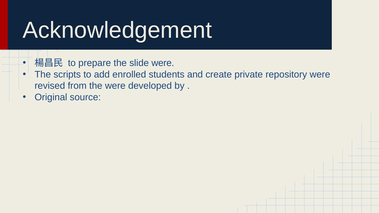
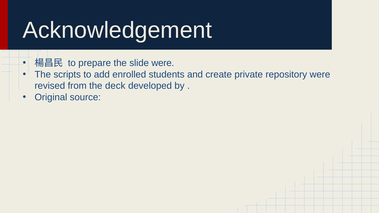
the were: were -> deck (115, 86)
